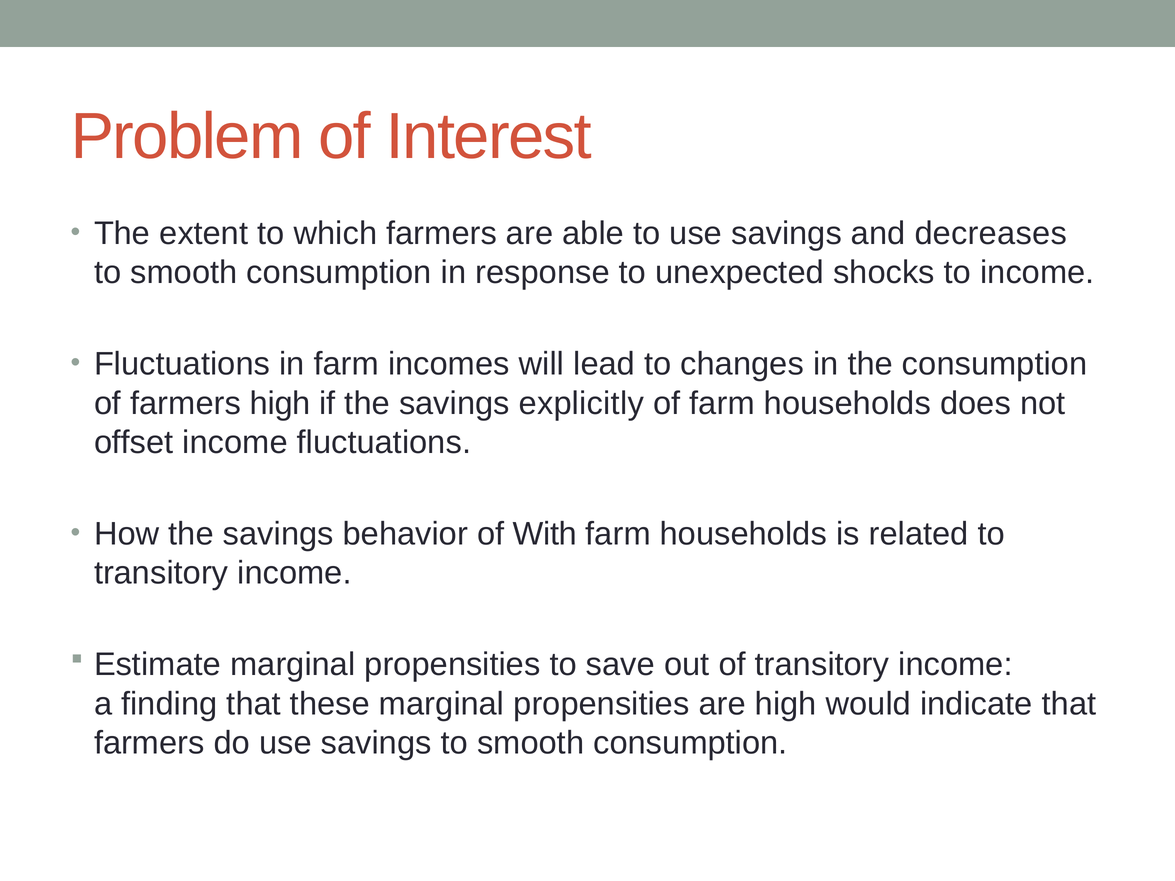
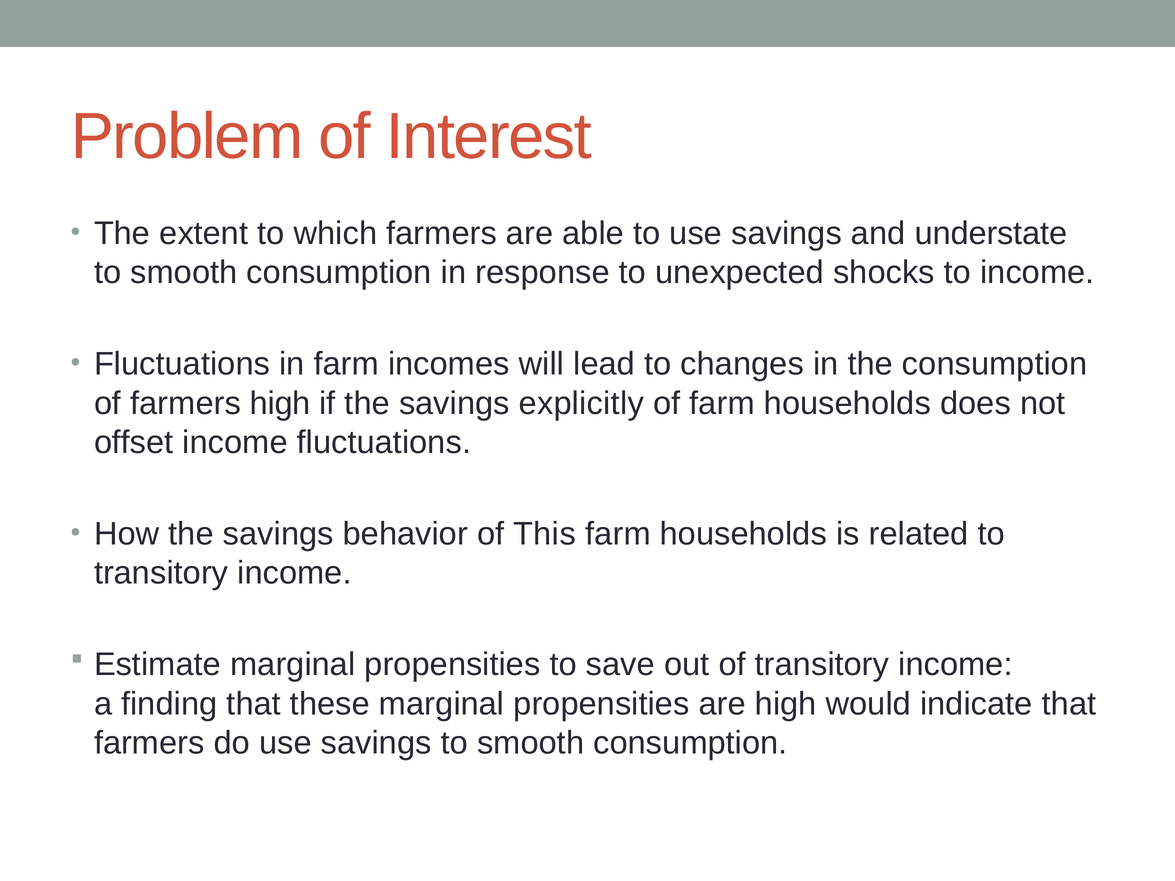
decreases: decreases -> understate (991, 233)
With: With -> This (545, 534)
